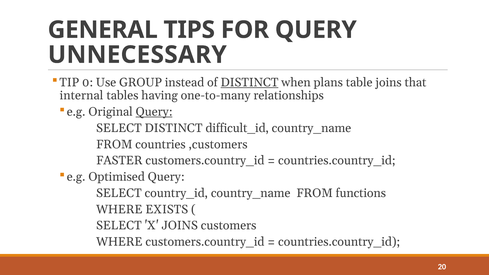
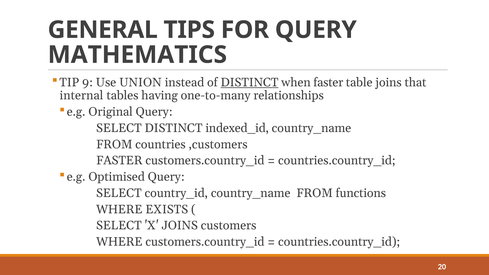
UNNECESSARY: UNNECESSARY -> MATHEMATICS (137, 55)
0: 0 -> 9 (87, 82)
GROUP: GROUP -> UNION (140, 82)
when plans: plans -> faster (328, 82)
Query underline: present -> none (154, 112)
difficult_id: difficult_id -> indexed_id (237, 128)
